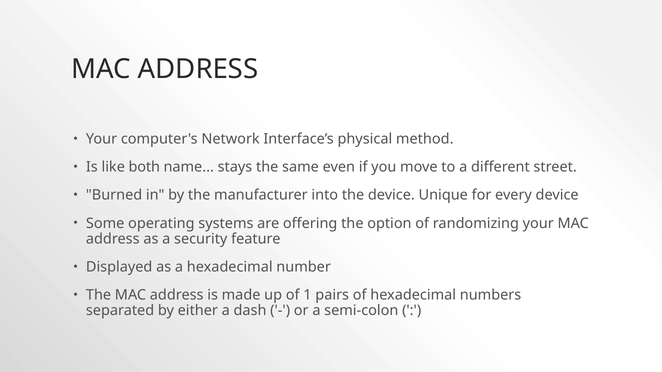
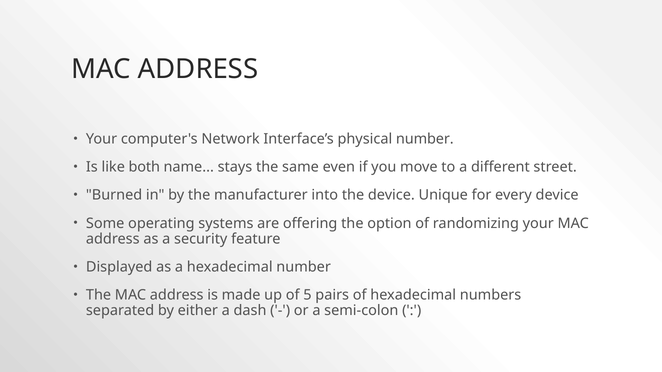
physical method: method -> number (425, 139)
1: 1 -> 5 (307, 295)
